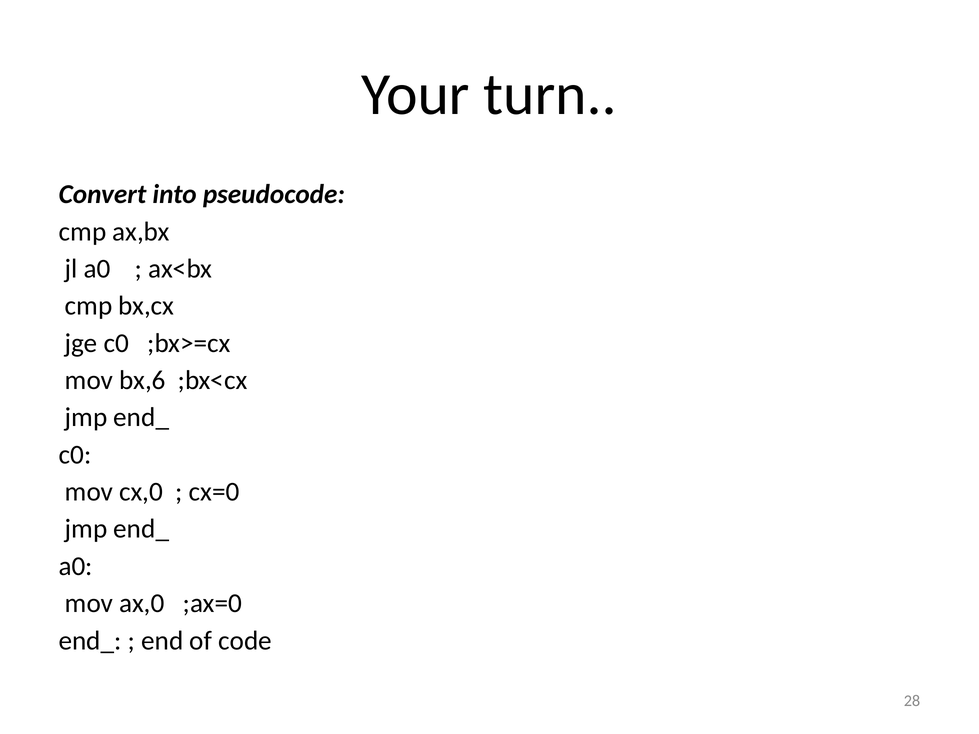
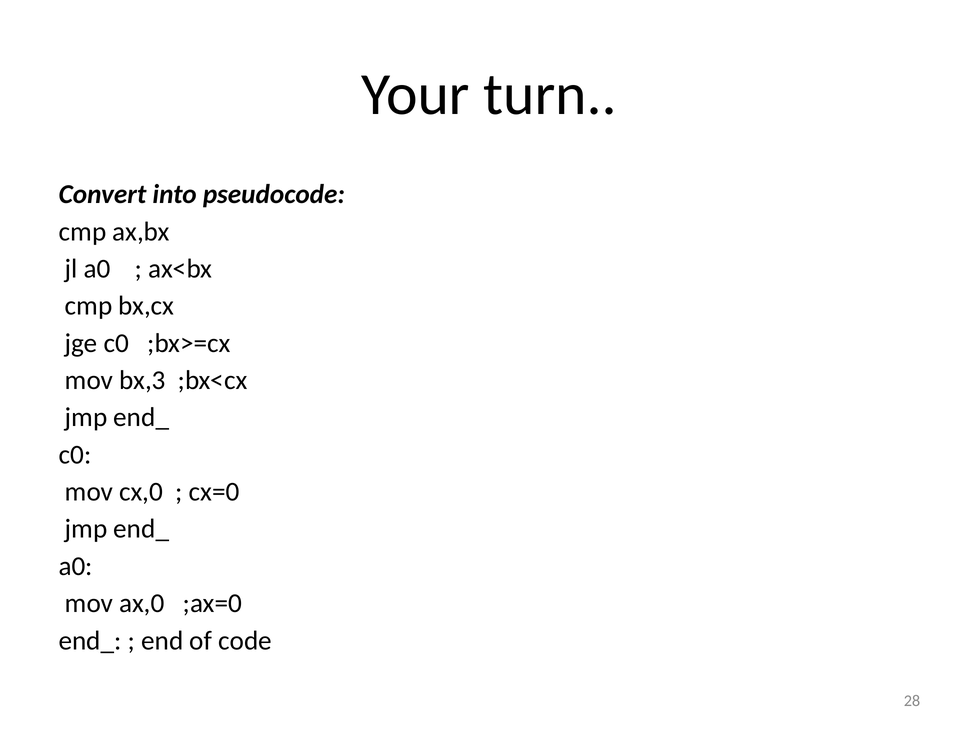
bx,6: bx,6 -> bx,3 (142, 380)
